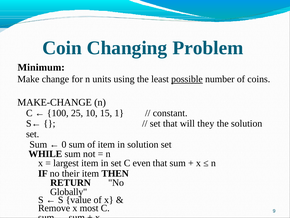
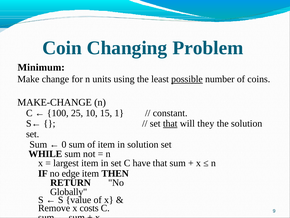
that underline: none -> present (170, 123)
even: even -> have (142, 163)
their: their -> edge (71, 173)
most: most -> costs (89, 208)
